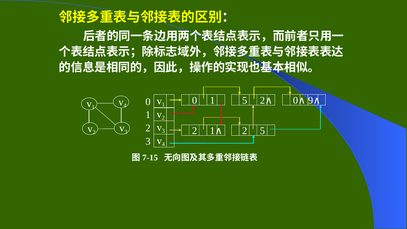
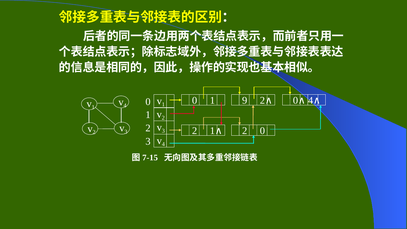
1 5: 5 -> 9 (245, 101)
0 9: 9 -> 4 (311, 101)
2 5: 5 -> 0 (262, 131)
